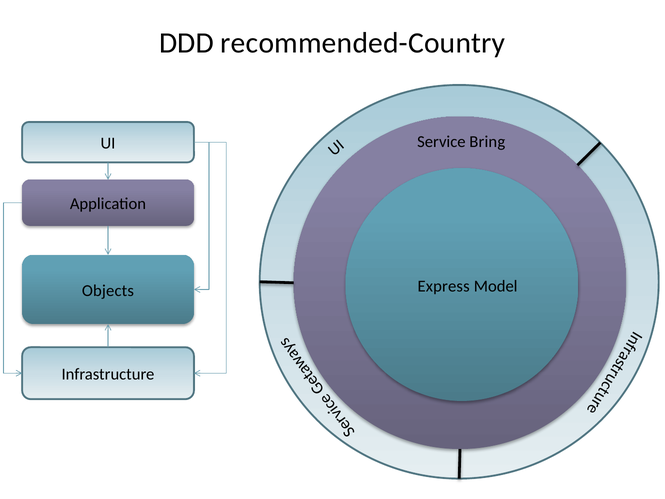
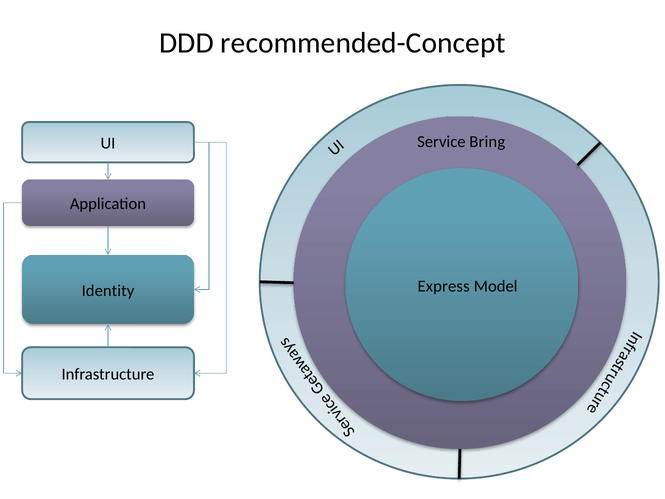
recommended-Country: recommended-Country -> recommended-Concept (363, 43)
Objects: Objects -> Identity (108, 290)
